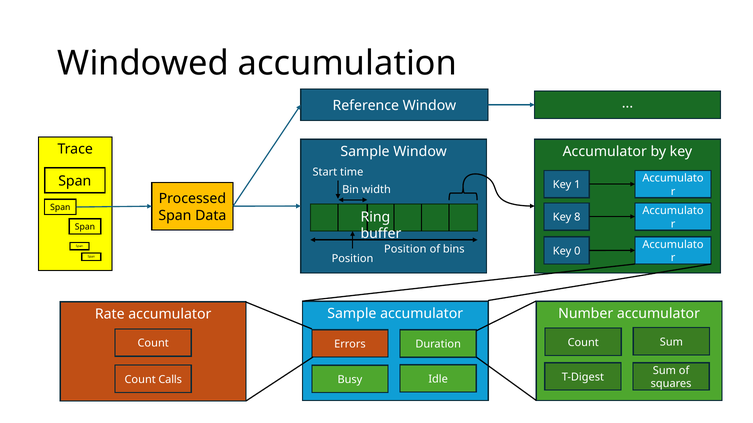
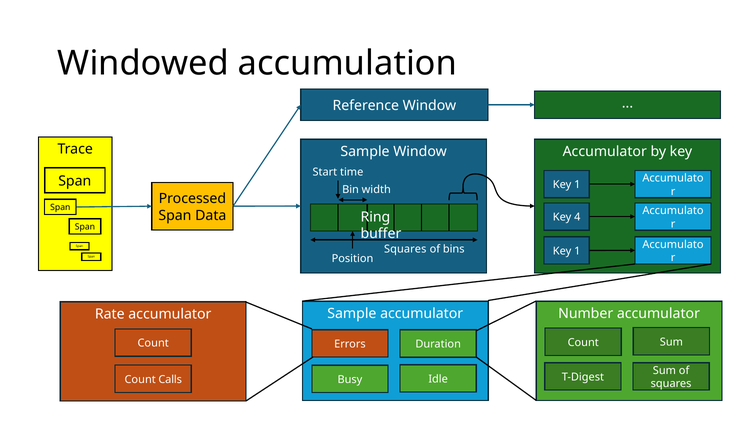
8: 8 -> 4 (577, 218)
Position: Position -> Squares (405, 249)
0: 0 -> 1 (577, 252)
